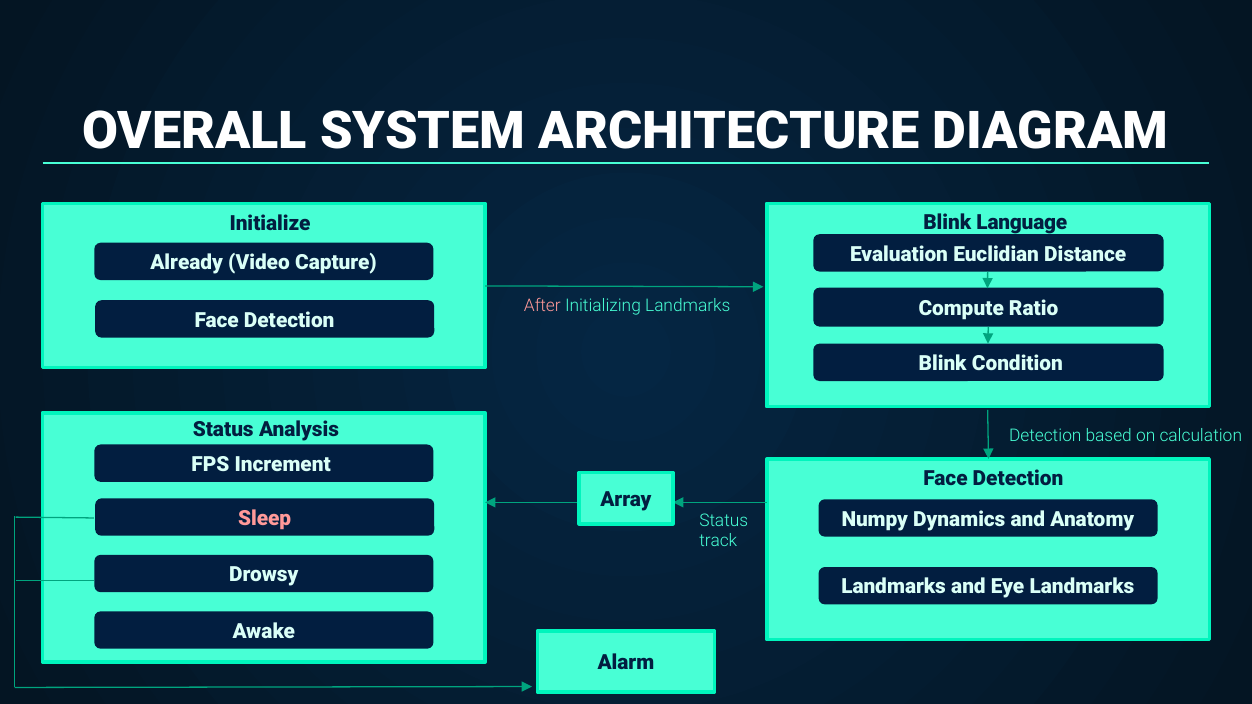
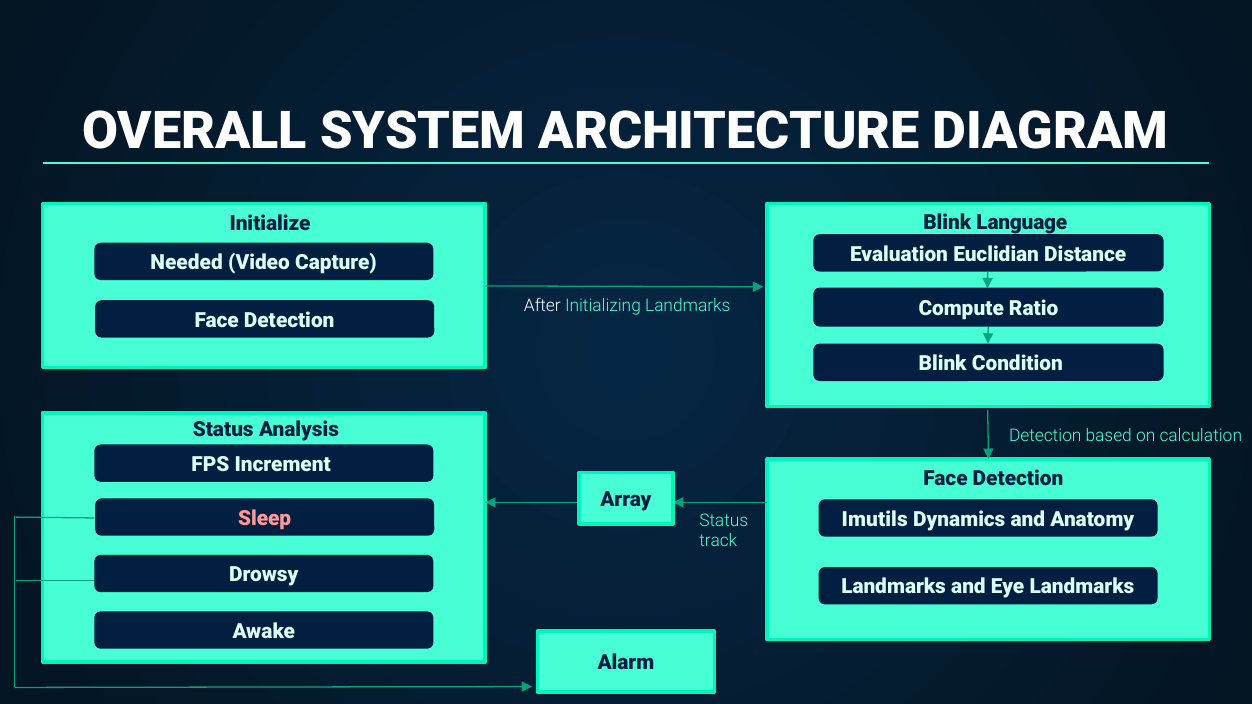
Already: Already -> Needed (187, 263)
After colour: pink -> white (542, 306)
Numpy: Numpy -> Imutils (875, 520)
